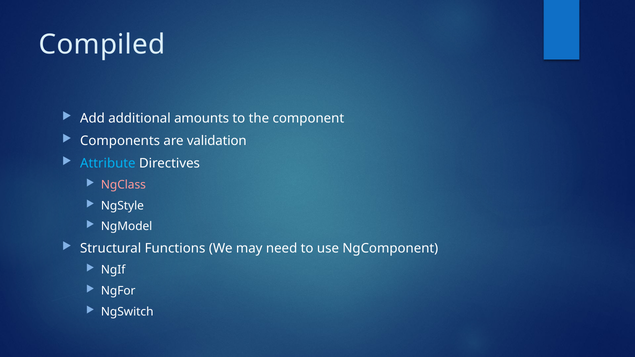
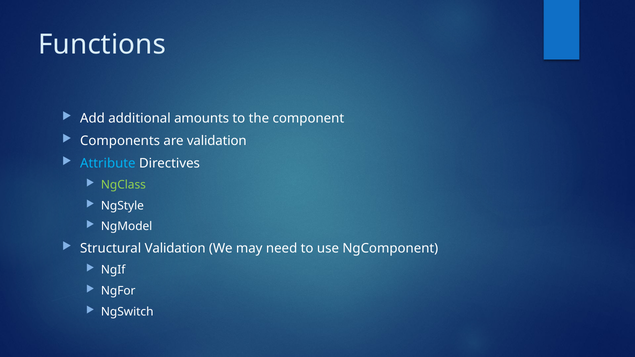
Compiled: Compiled -> Functions (102, 45)
NgClass colour: pink -> light green (123, 185)
Structural Functions: Functions -> Validation (175, 248)
